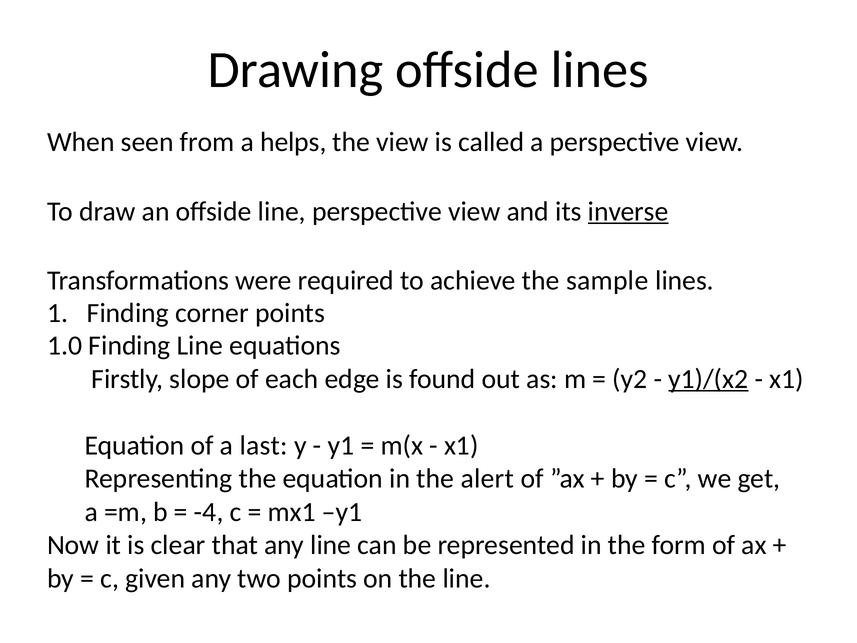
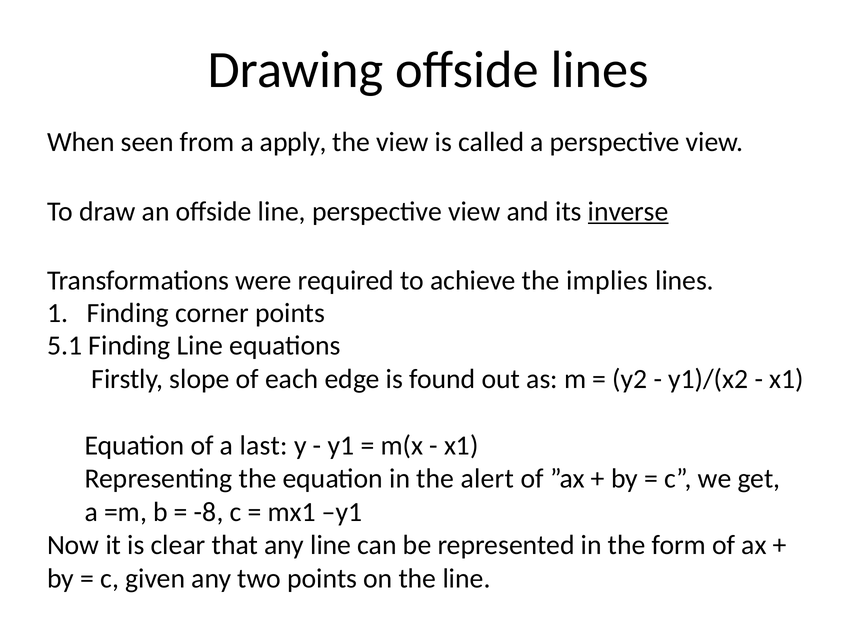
helps: helps -> apply (293, 142)
sample: sample -> implies (607, 280)
1.0: 1.0 -> 5.1 (65, 346)
y1)/(x2 underline: present -> none (708, 379)
-4: -4 -> -8 (209, 512)
